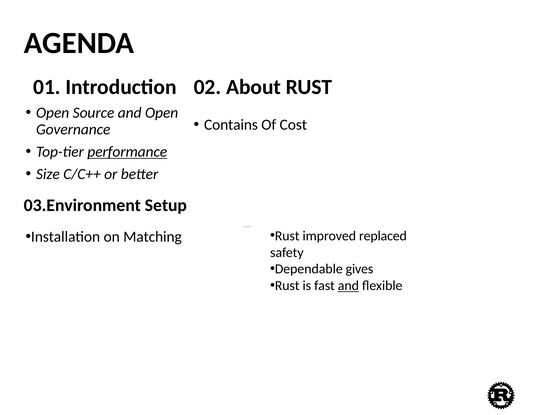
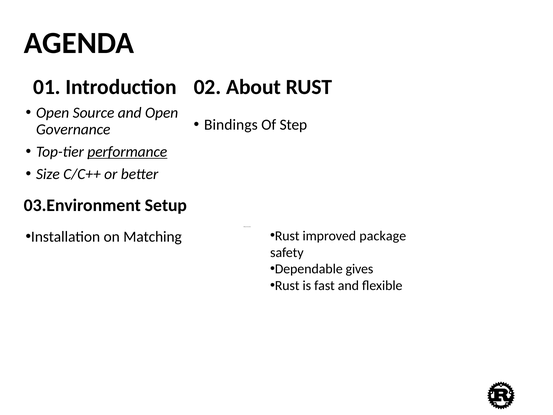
Contains: Contains -> Bindings (231, 125)
Cost: Cost -> Step (293, 125)
replaced: replaced -> package (383, 236)
and underline: present -> none (348, 285)
